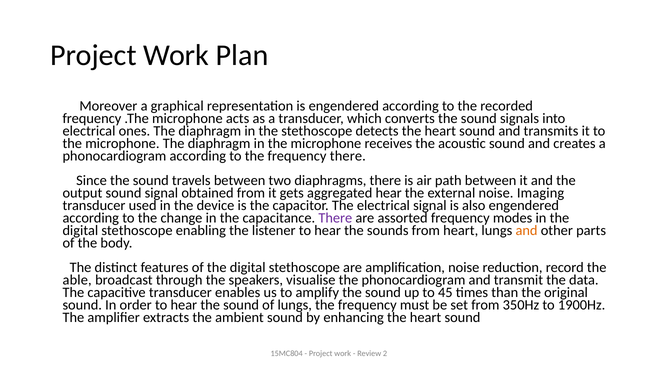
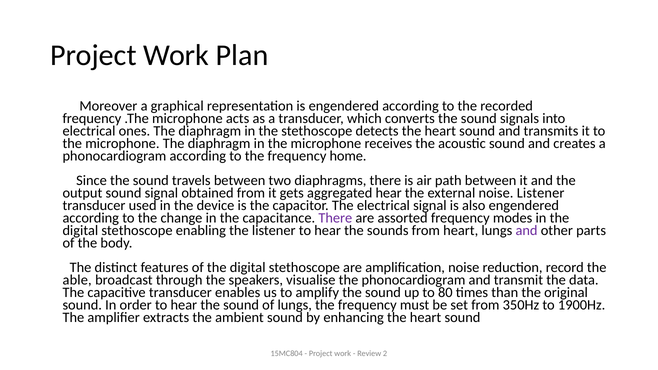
frequency there: there -> home (348, 156)
noise Imaging: Imaging -> Listener (541, 193)
and colour: orange -> purple (527, 231)
45: 45 -> 80 (445, 293)
